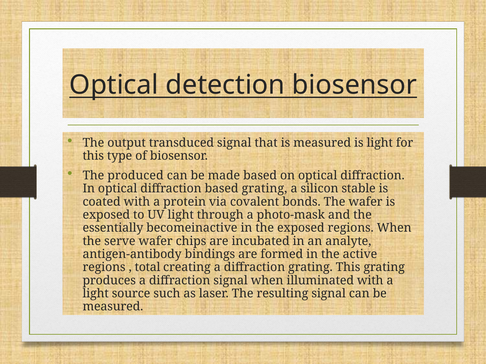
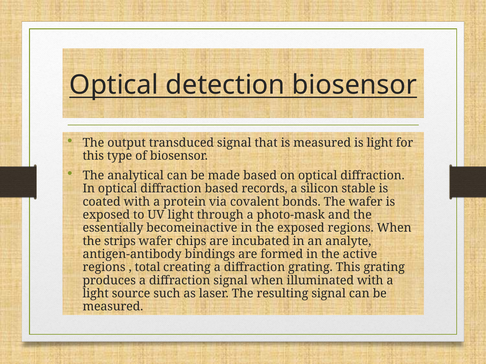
produced: produced -> analytical (136, 176)
based grating: grating -> records (265, 189)
serve: serve -> strips (120, 241)
